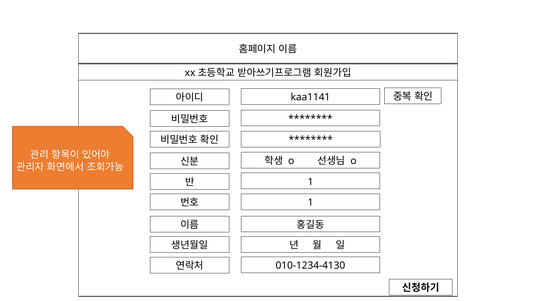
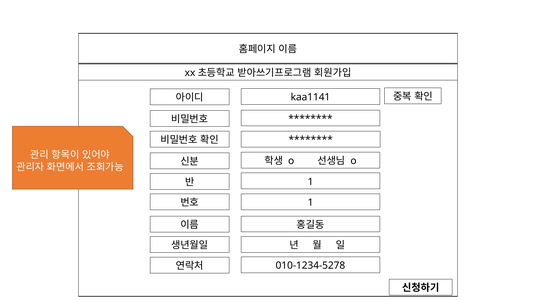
010-1234-4130: 010-1234-4130 -> 010-1234-5278 (310, 266)
